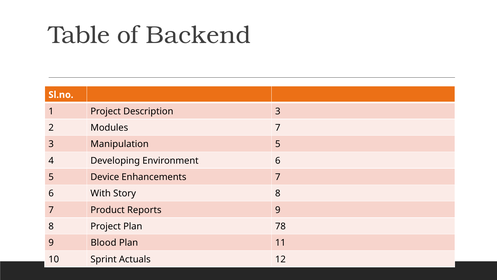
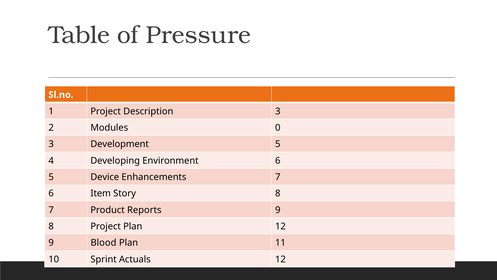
Backend: Backend -> Pressure (198, 35)
Modules 7: 7 -> 0 (278, 128)
Manipulation: Manipulation -> Development (120, 144)
With: With -> Item (101, 193)
Plan 78: 78 -> 12 (280, 226)
